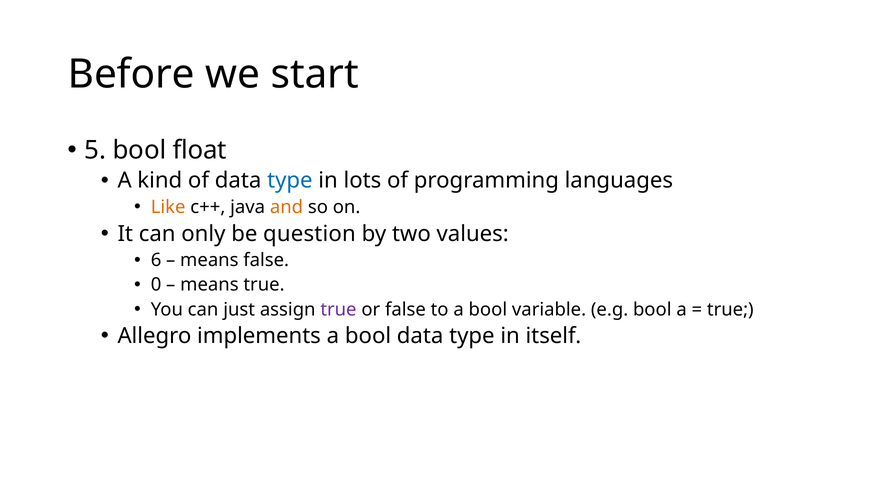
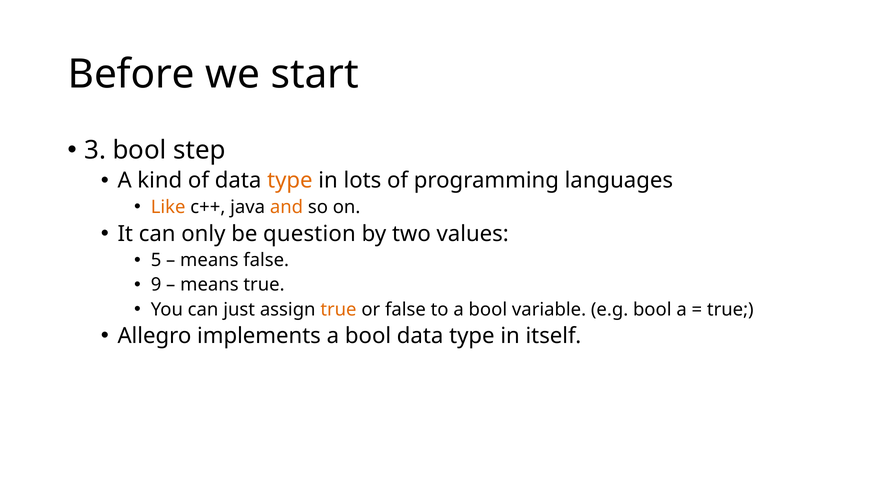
5: 5 -> 3 (95, 150)
float: float -> step (199, 150)
type colour: blue -> orange (290, 181)
6: 6 -> 5 (156, 260)
0: 0 -> 9 (156, 285)
true colour: purple -> orange (338, 309)
